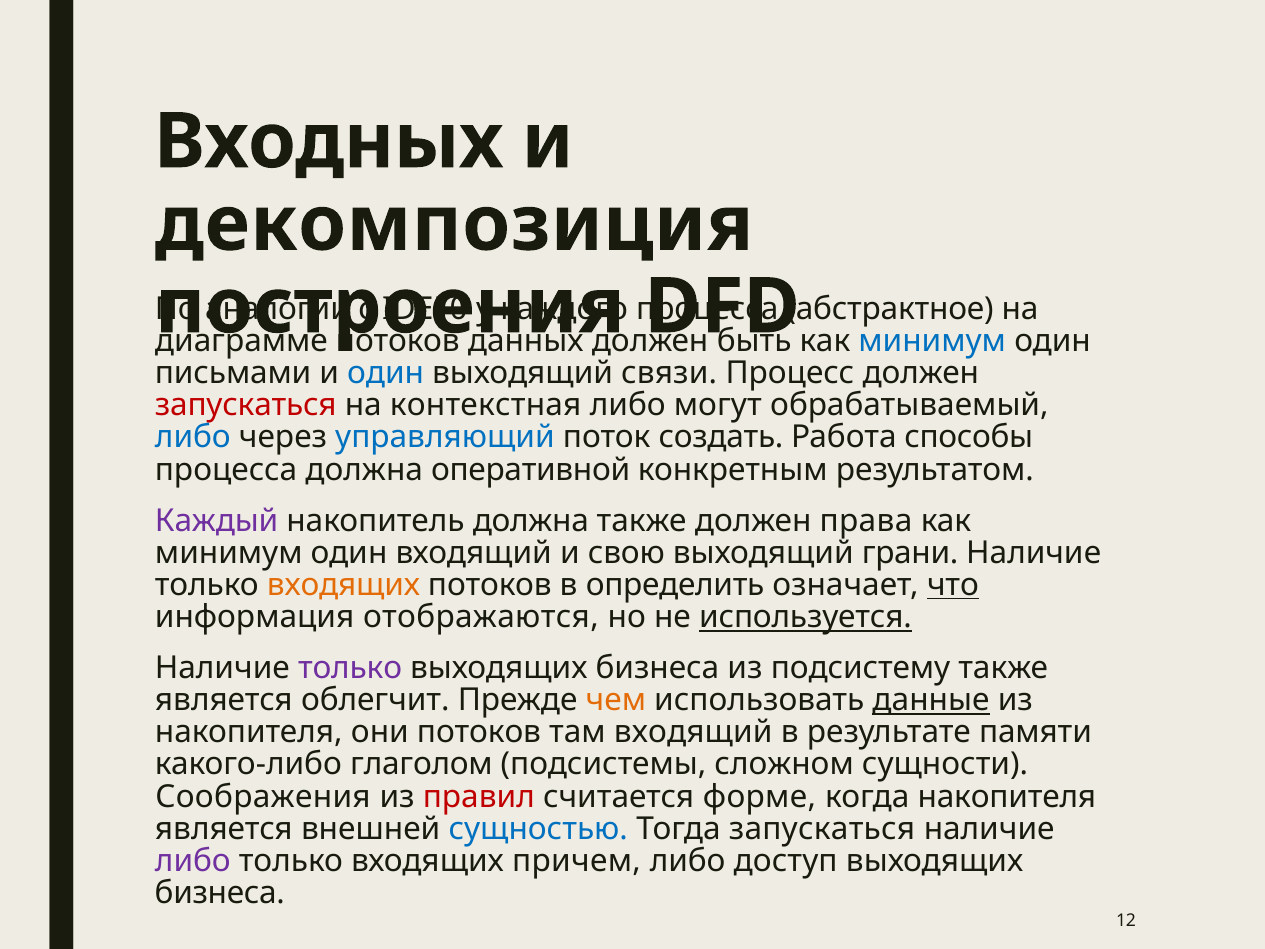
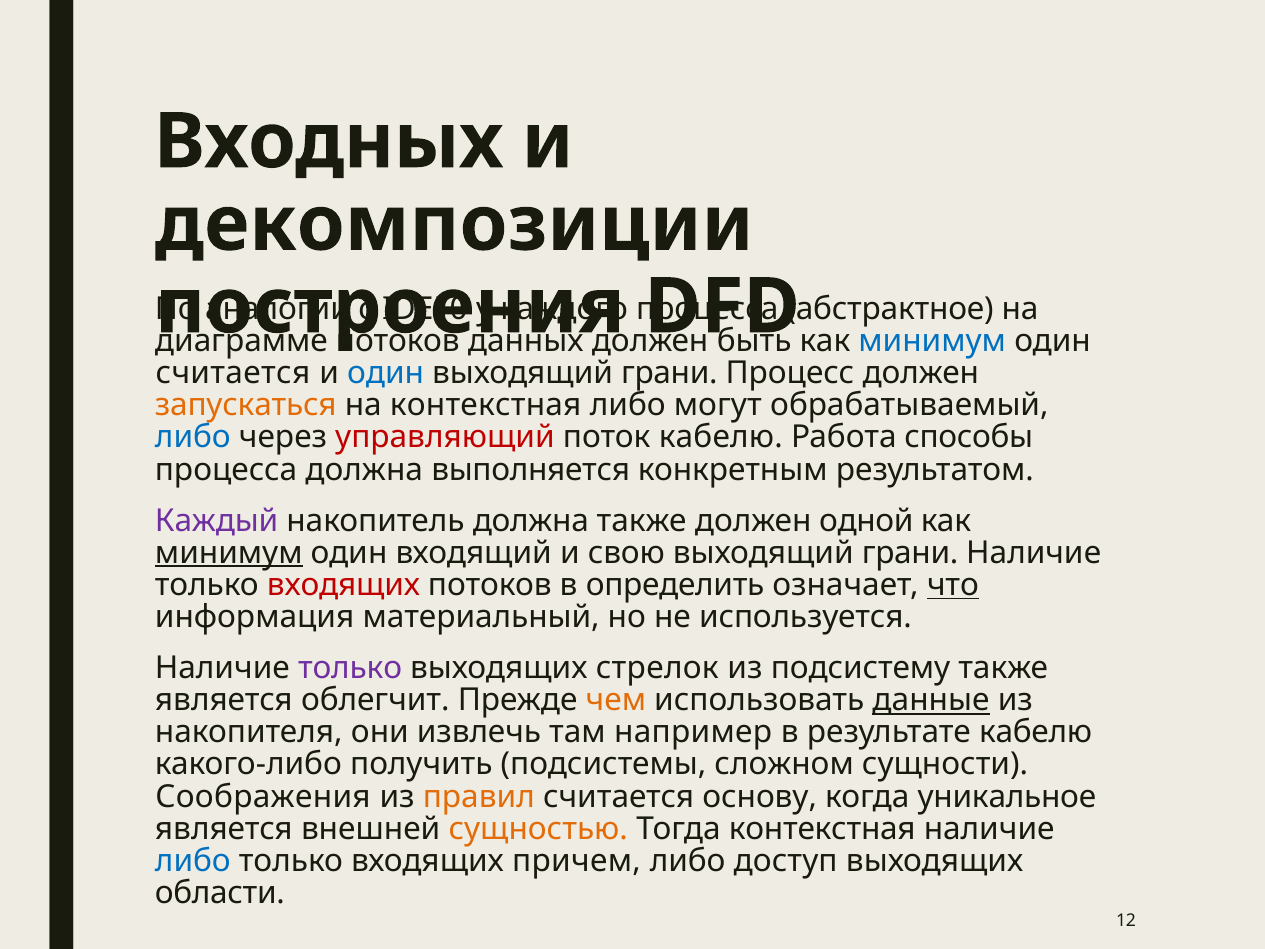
декомпозиция: декомпозиция -> декомпозиции (454, 224)
письмами: письмами -> считается (233, 373)
связи: связи -> грани (669, 373)
запускаться colour: red -> orange (246, 405)
управляющий colour: blue -> red (445, 437)
поток создать: создать -> кабелю (721, 437)
оперативной: оперативной -> выполняется (531, 469)
права: права -> одной (866, 521)
минимум underline: none -> present (229, 553)
входящих colour: orange -> red (343, 585)
отображаются: отображаются -> материальный (481, 617)
используется underline: present -> none (806, 617)
бизнеса: бизнеса -> стрелок (657, 668)
они потоков: потоков -> извлечь (479, 732)
там входящий: входящий -> например (693, 732)
результате памяти: памяти -> кабелю (1036, 732)
глаголом: глаголом -> получить (421, 764)
правил colour: red -> orange (479, 796)
форме: форме -> основу (760, 796)
когда накопителя: накопителя -> уникальное (1007, 796)
сущностью colour: blue -> orange (538, 829)
Тогда запускаться: запускаться -> контекстная (822, 829)
либо colour: purple -> blue (193, 861)
бизнеса: бизнеса -> области (220, 893)
